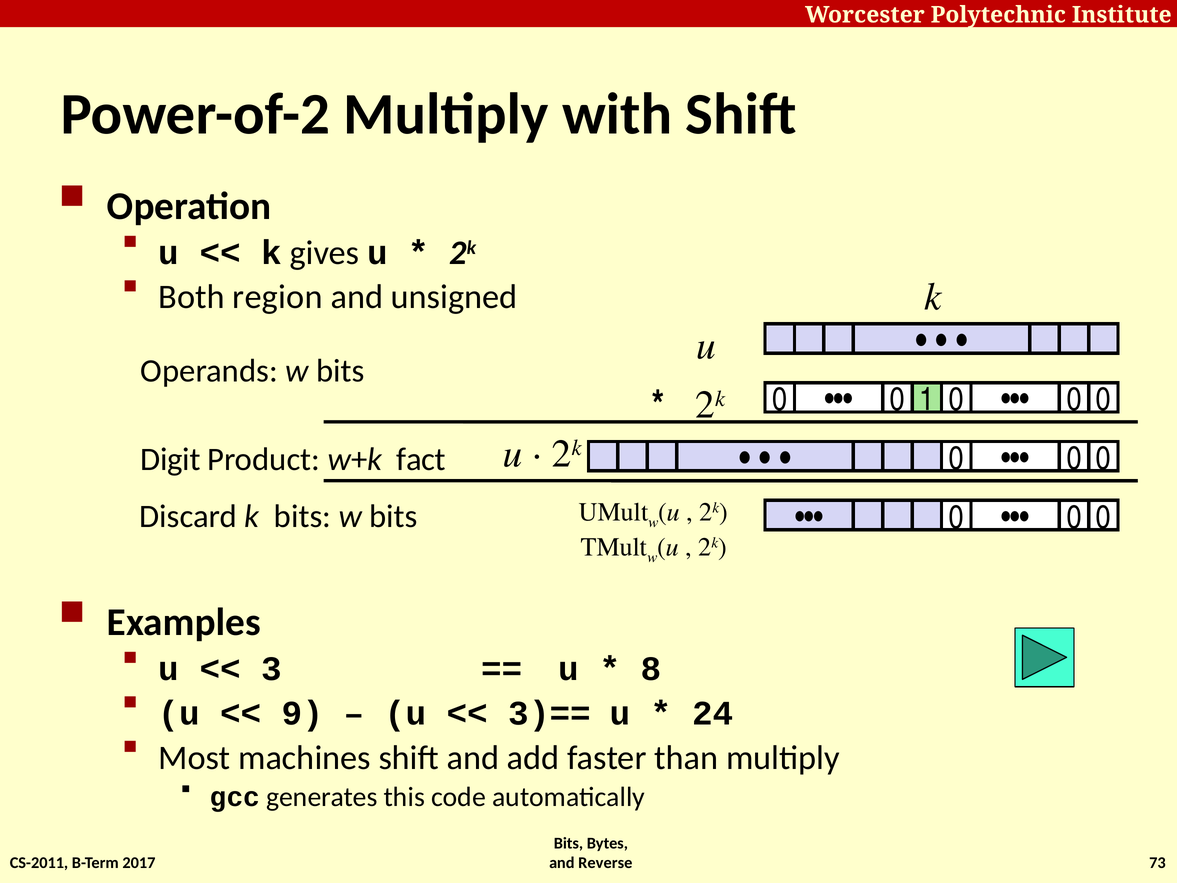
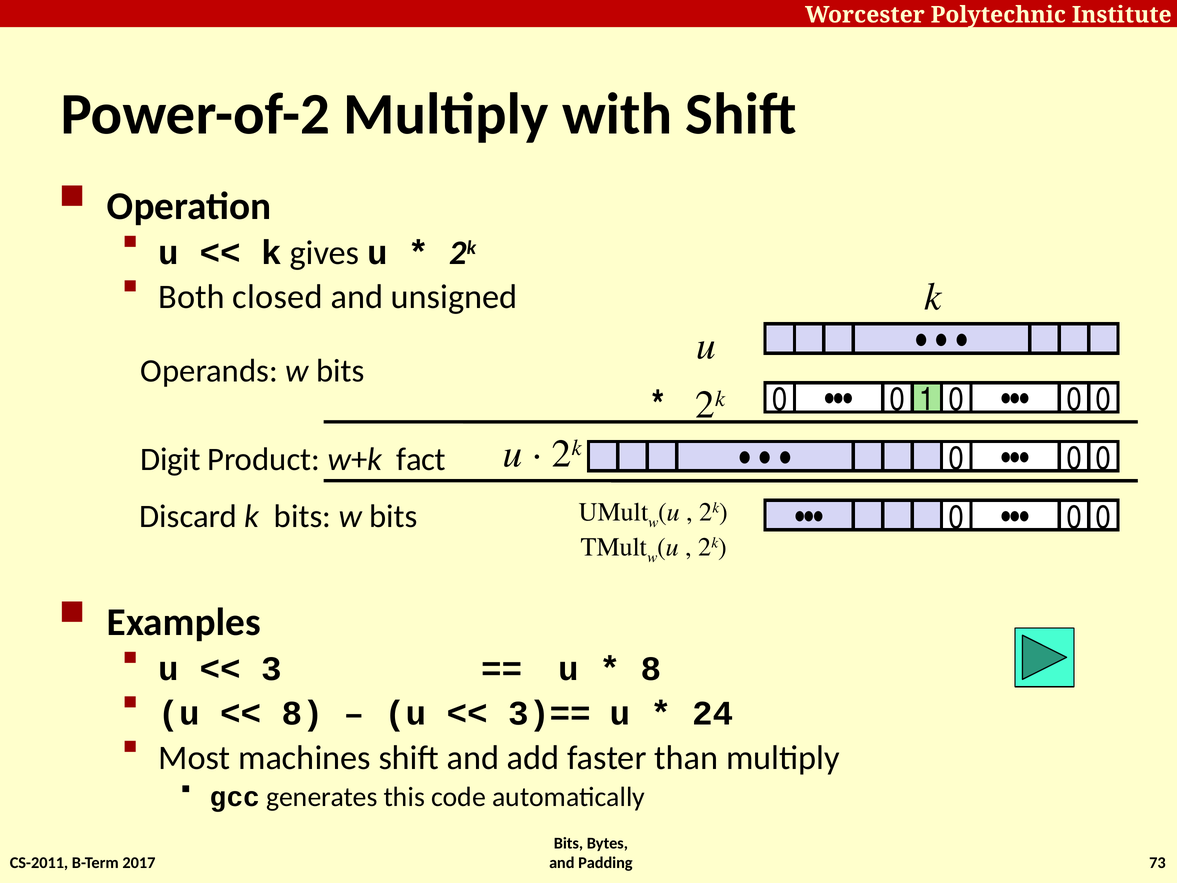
region: region -> closed (278, 297)
9: 9 -> 8 (303, 713)
Reverse: Reverse -> Padding (605, 863)
